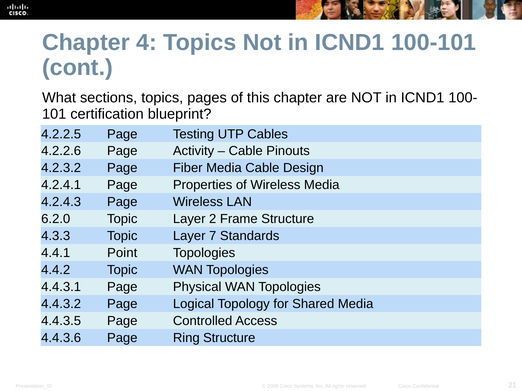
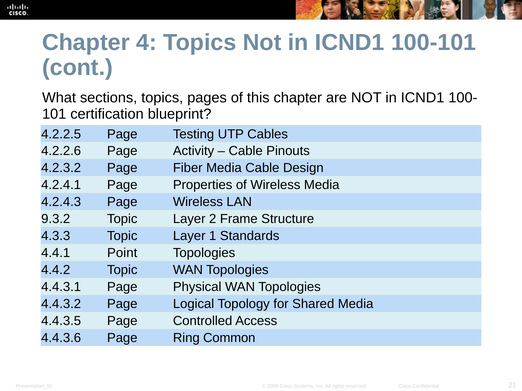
6.2.0: 6.2.0 -> 9.3.2 (56, 219)
7: 7 -> 1 (213, 236)
Ring Structure: Structure -> Common (229, 338)
